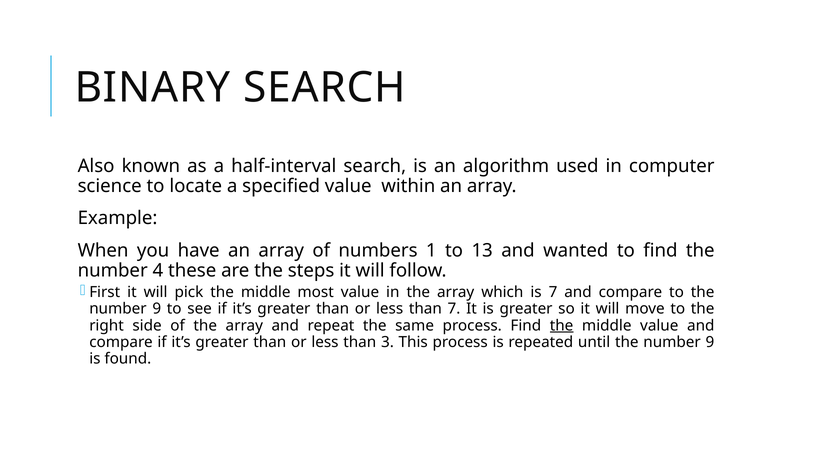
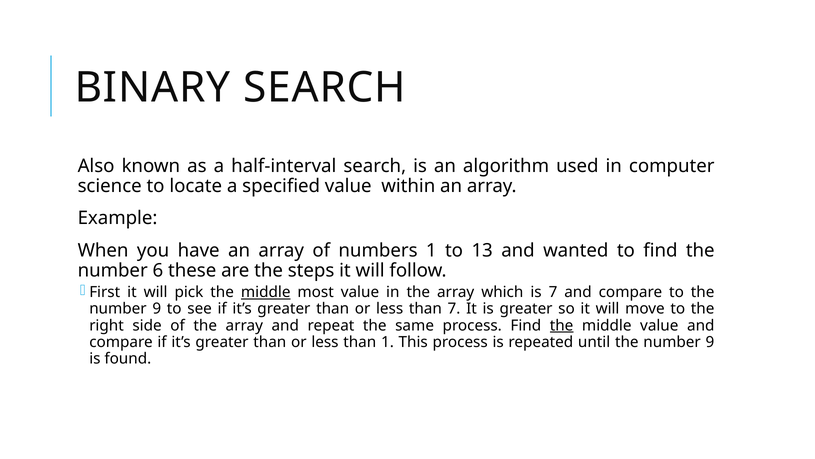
4: 4 -> 6 (158, 270)
middle underline: none -> present (266, 292)
than 3: 3 -> 1 (387, 342)
